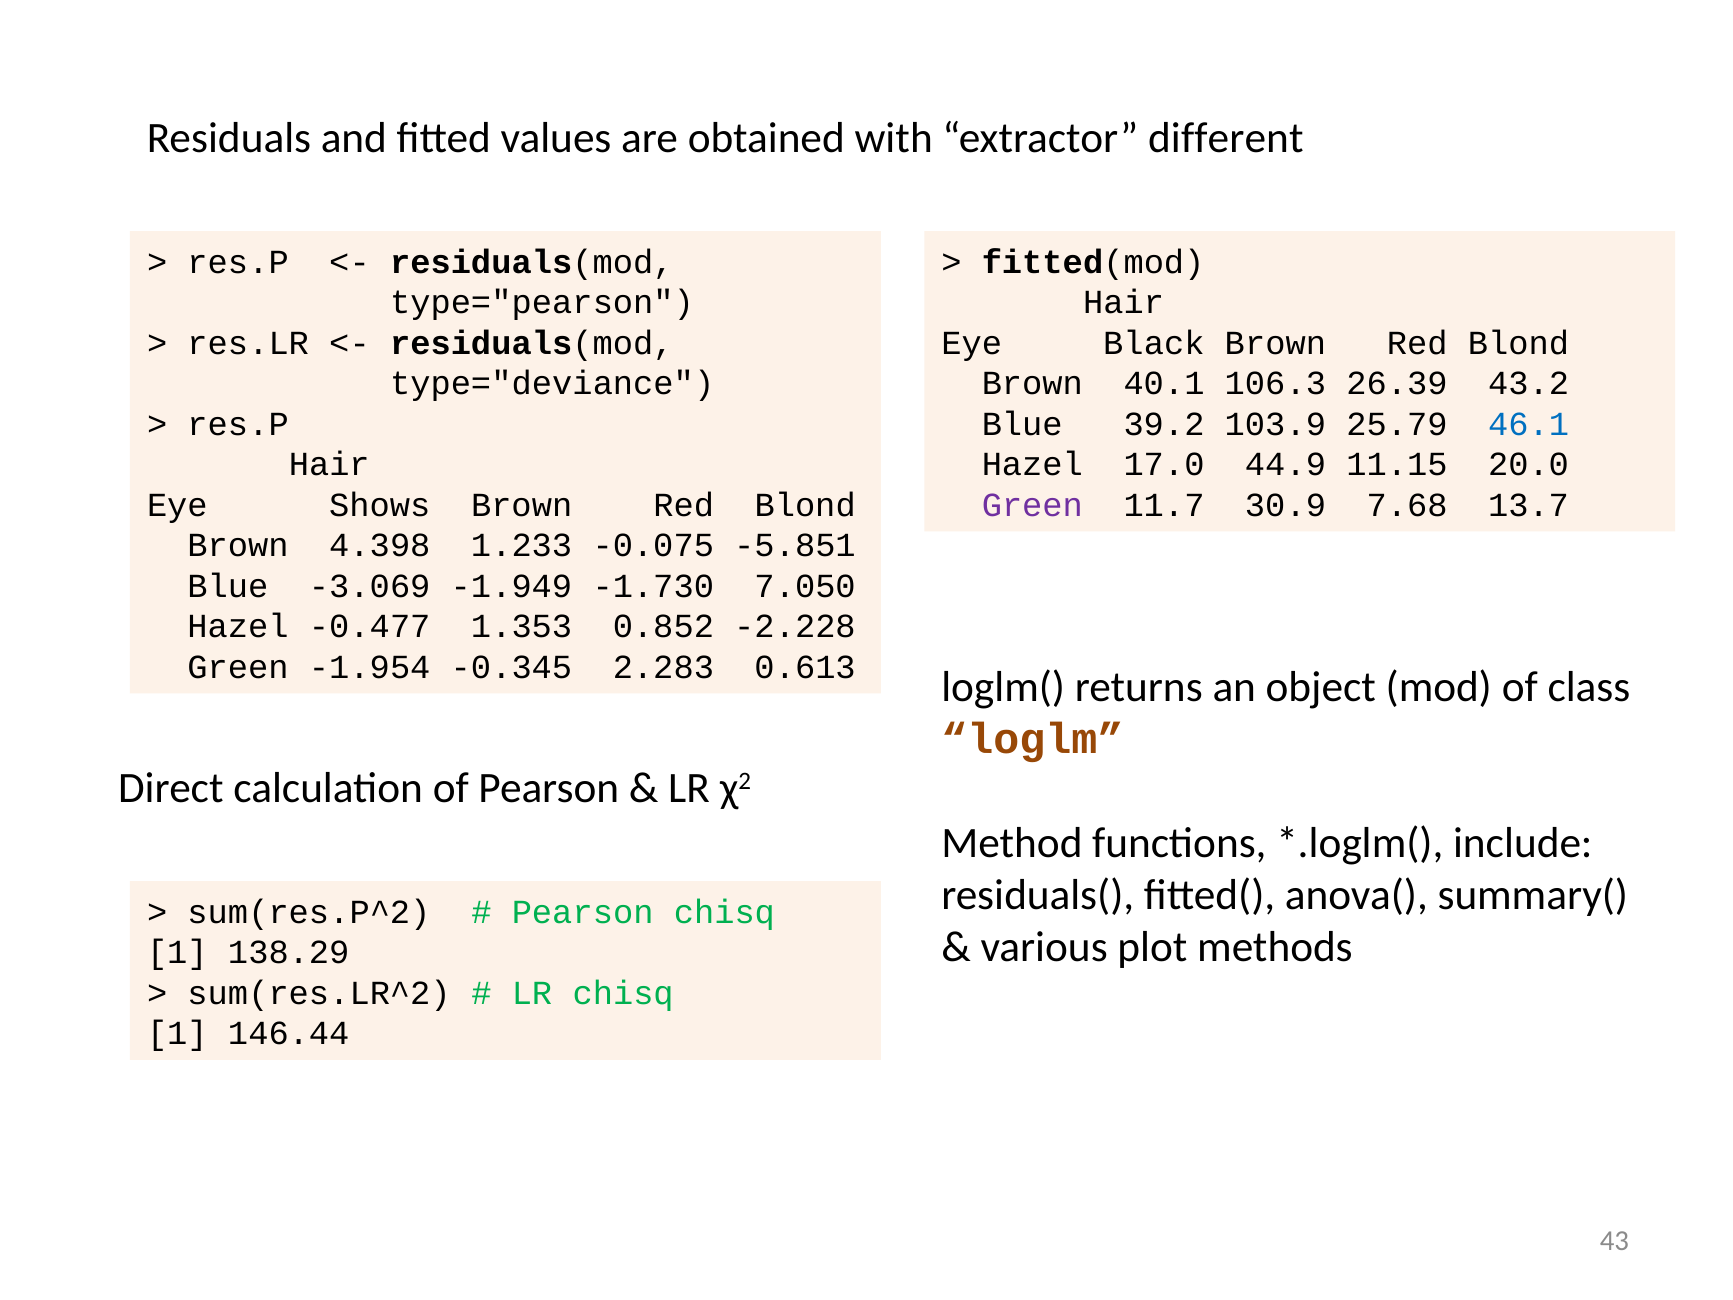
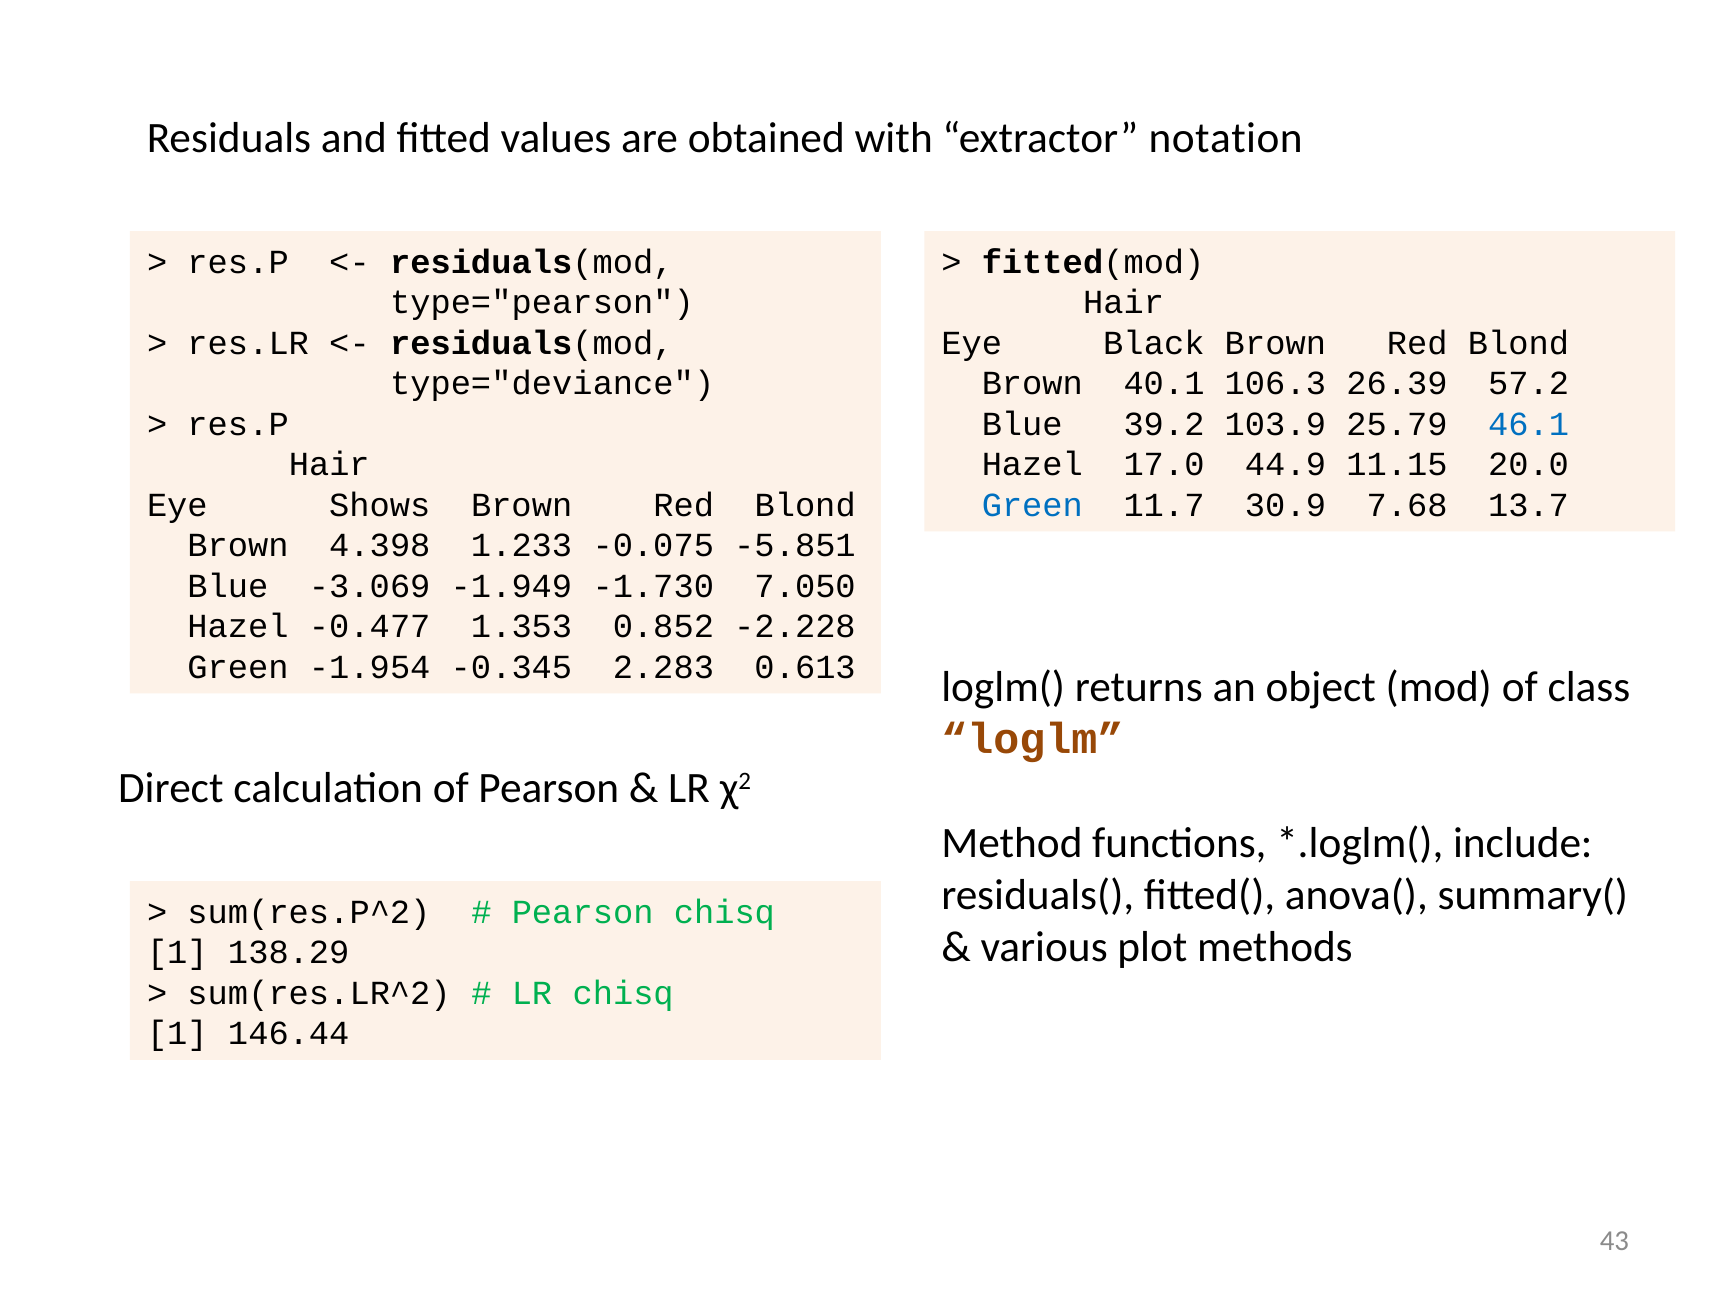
different: different -> notation (1226, 139)
43.2: 43.2 -> 57.2 (1529, 384)
Green colour: purple -> blue (1032, 505)
